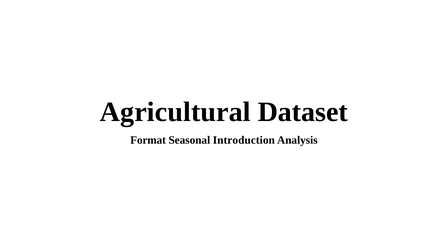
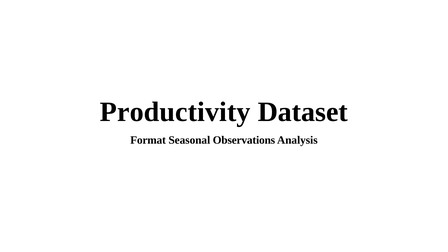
Agricultural: Agricultural -> Productivity (175, 112)
Introduction: Introduction -> Observations (244, 140)
